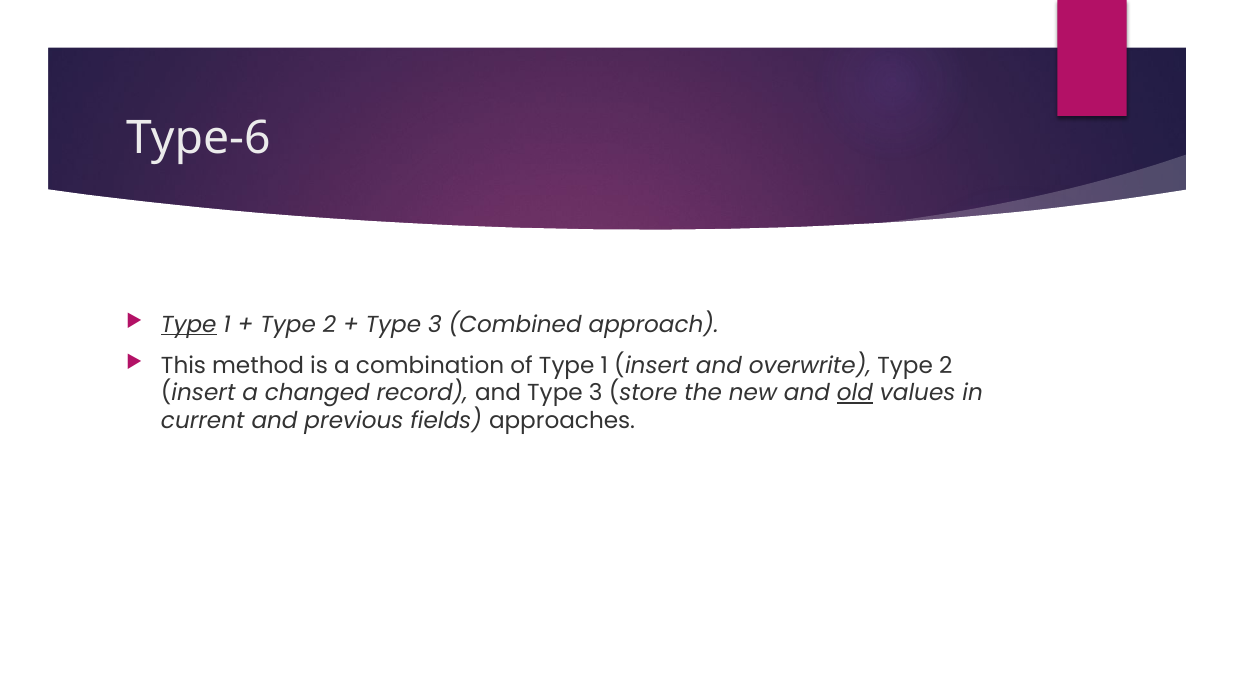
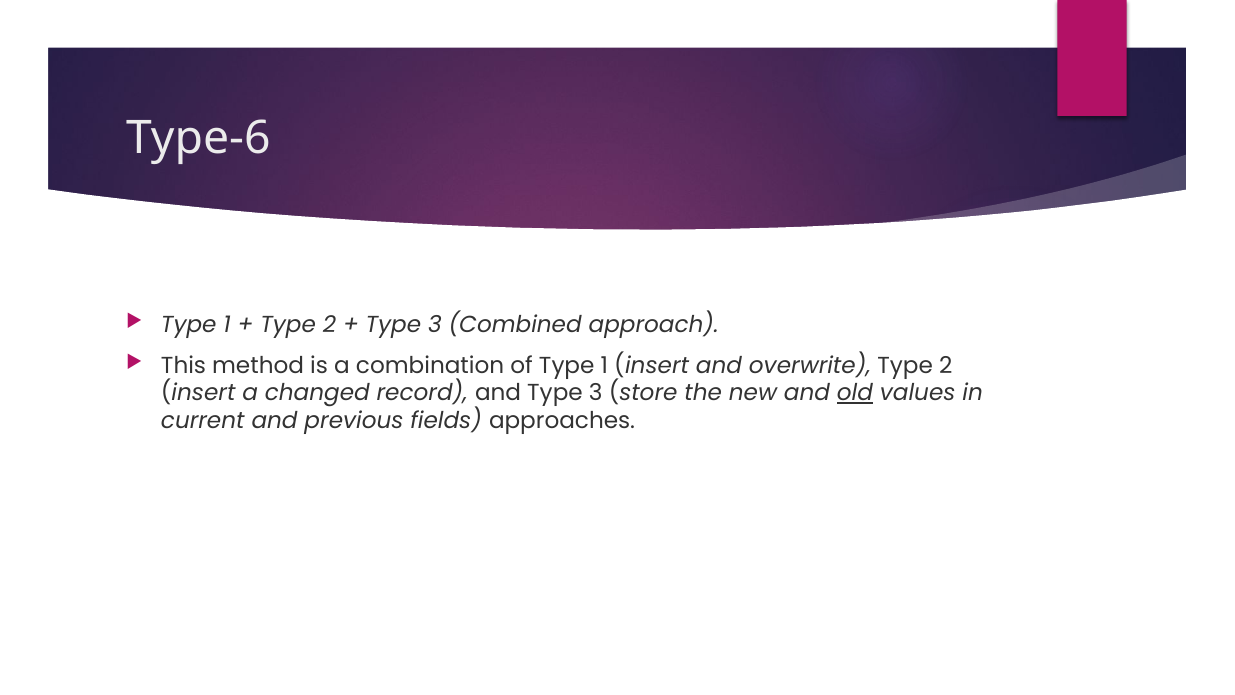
Type underline: present -> none (189, 325)
